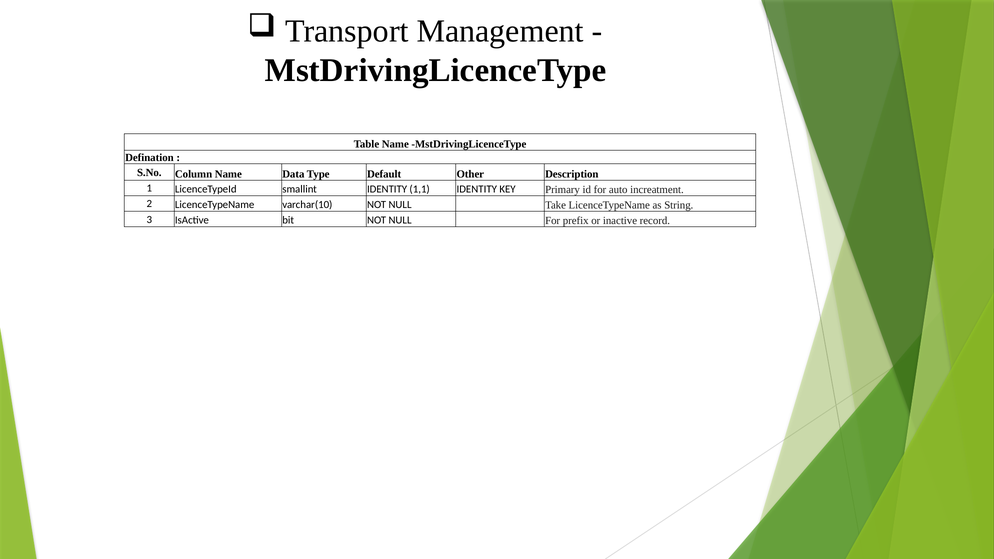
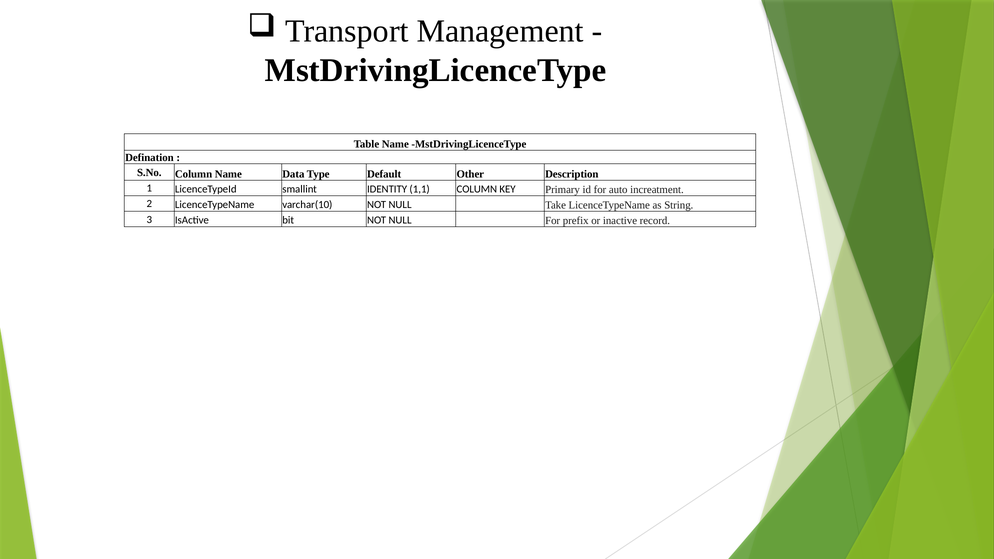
1,1 IDENTITY: IDENTITY -> COLUMN (477, 189)
